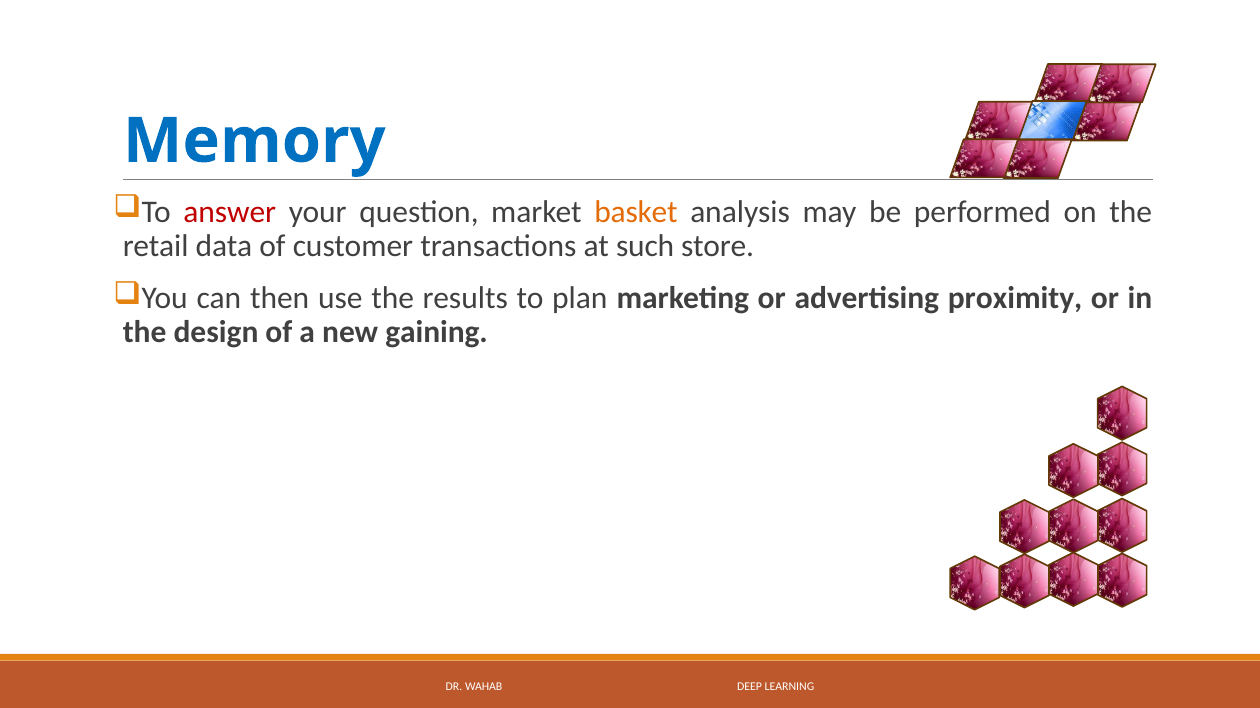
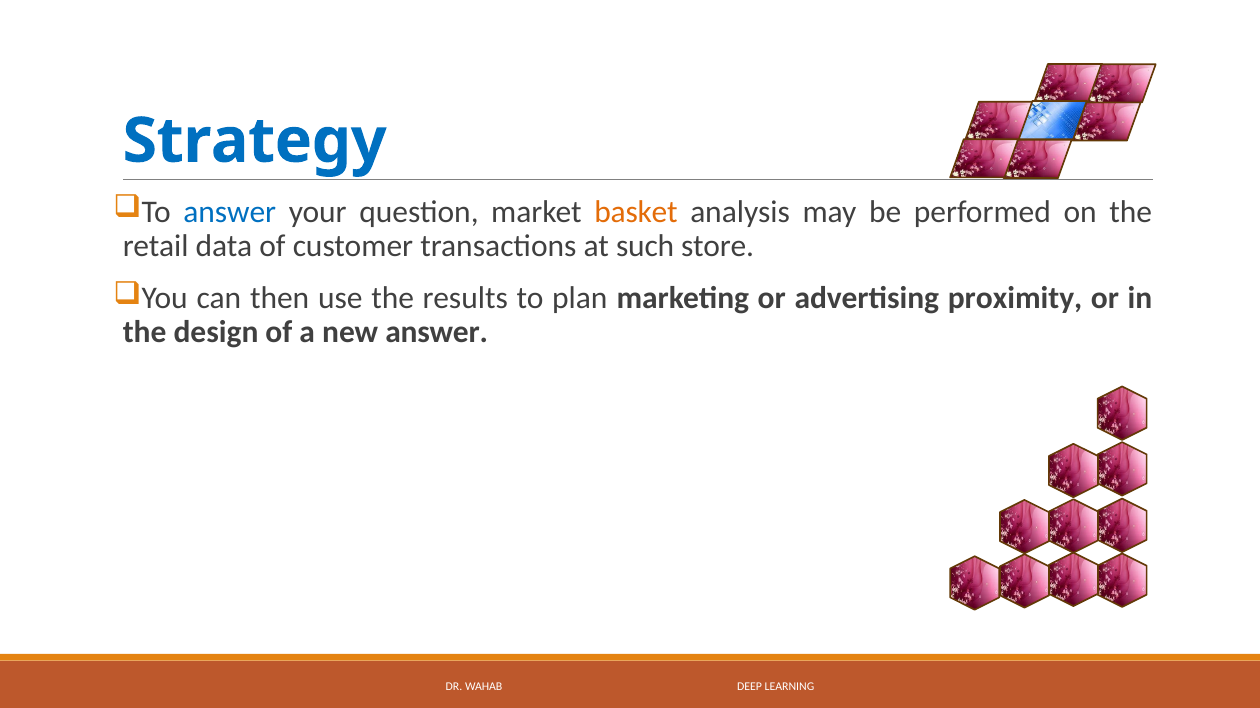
Memory: Memory -> Strategy (255, 141)
answer colour: red -> blue (230, 212)
new gaining: gaining -> answer (437, 333)
